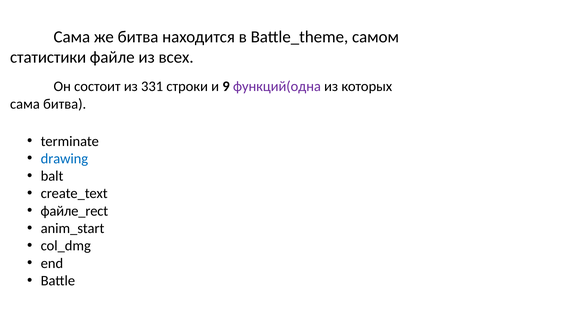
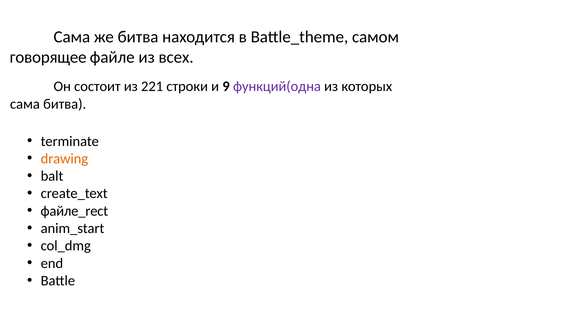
статистики: статистики -> говорящее (48, 57)
331: 331 -> 221 (152, 86)
drawing colour: blue -> orange (64, 158)
